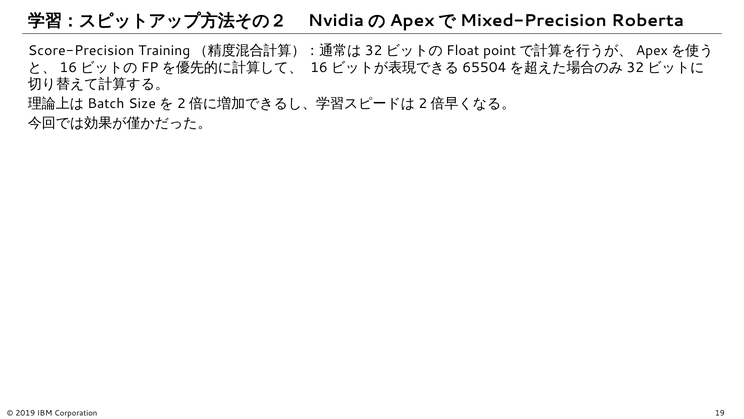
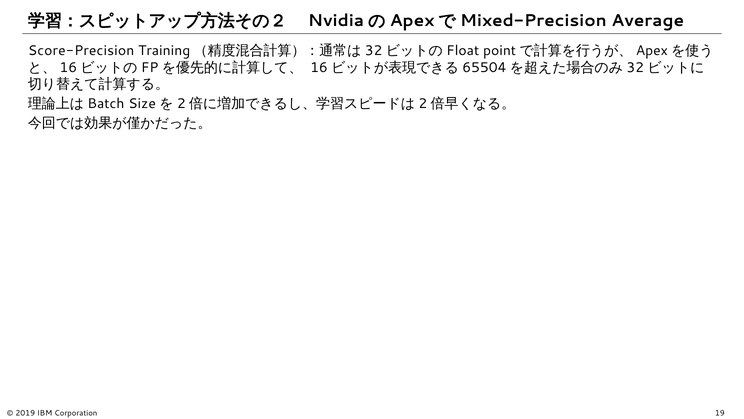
Roberta: Roberta -> Average (648, 21)
